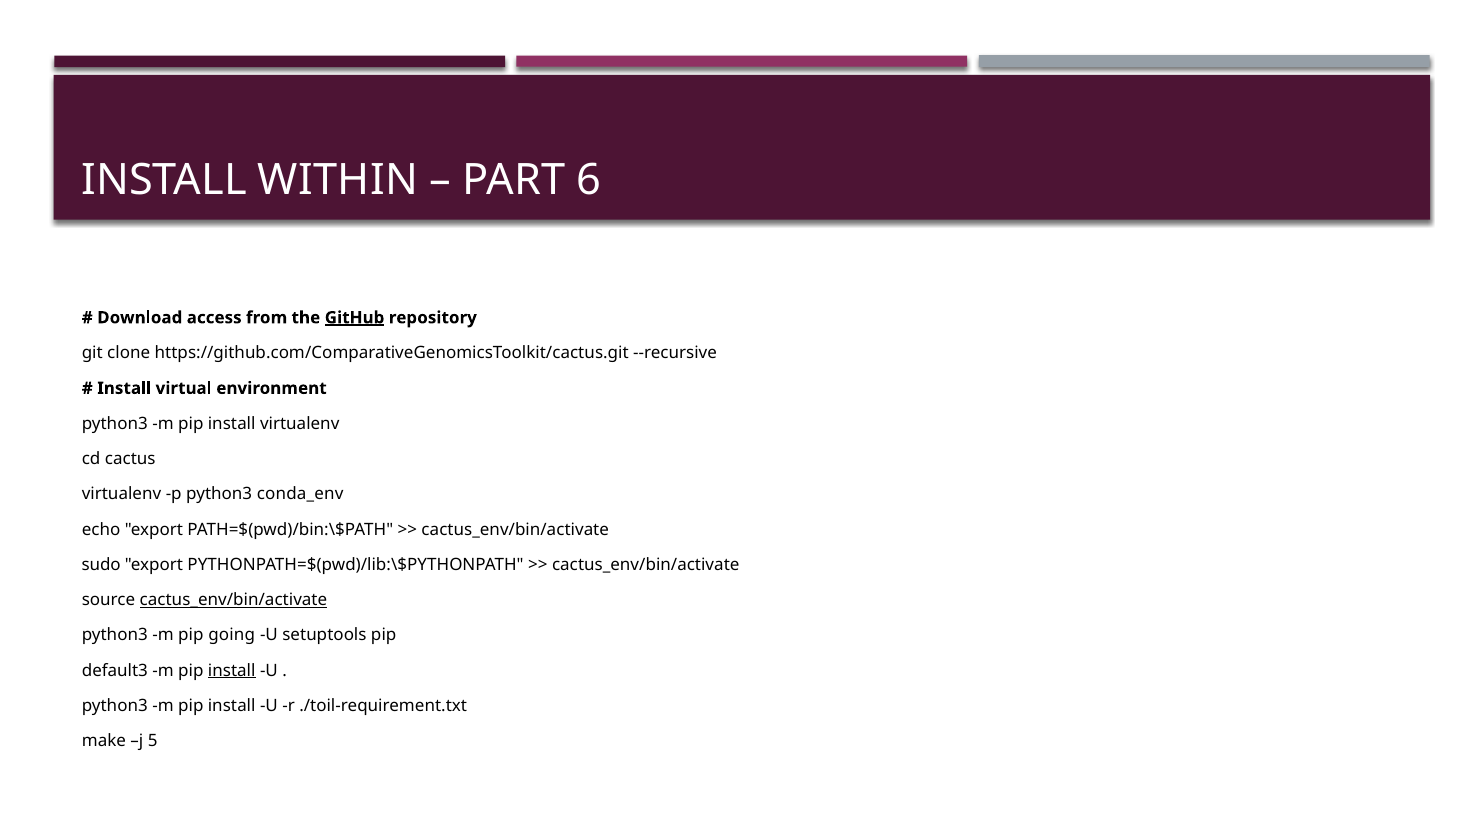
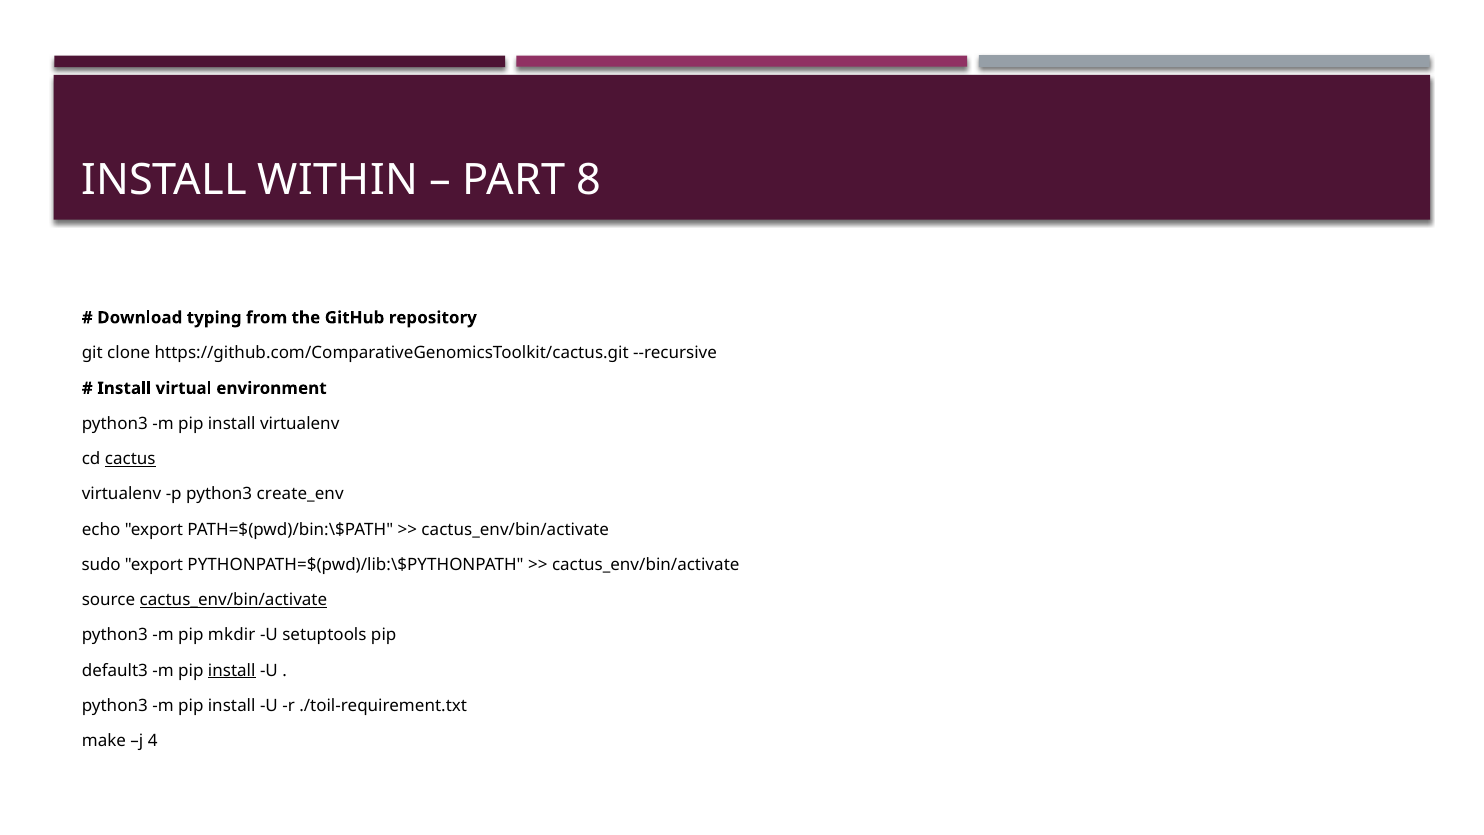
6: 6 -> 8 (589, 180)
access: access -> typing (214, 318)
GitHub underline: present -> none (355, 318)
cactus underline: none -> present (130, 459)
conda_env: conda_env -> create_env (300, 494)
going: going -> mkdir (232, 635)
5: 5 -> 4 (153, 741)
